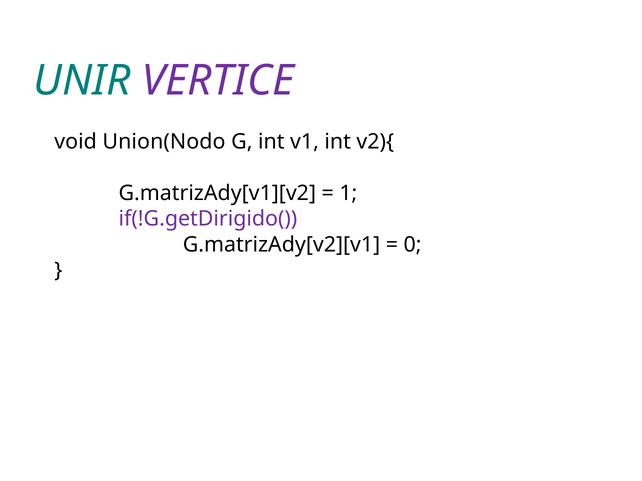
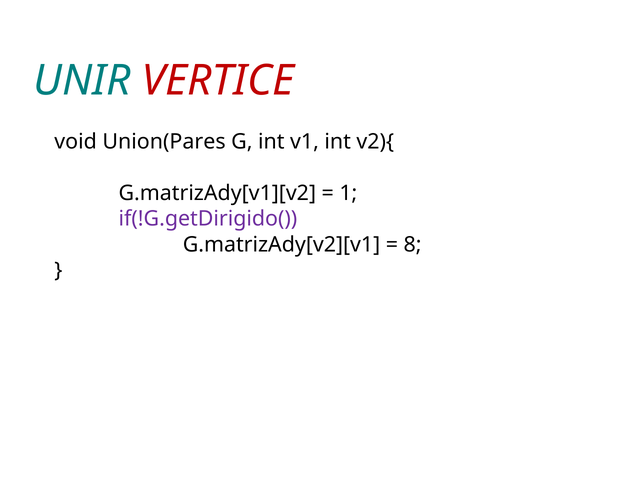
VERTICE colour: purple -> red (218, 81)
Union(Nodo: Union(Nodo -> Union(Pares (164, 142)
0: 0 -> 8 (413, 245)
